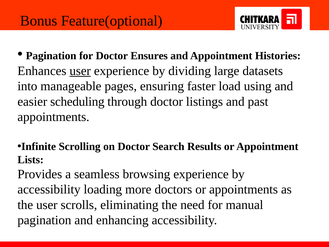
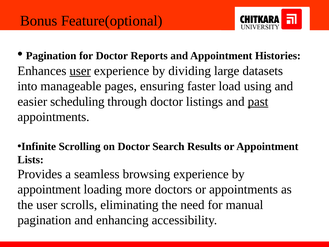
Ensures: Ensures -> Reports (149, 56)
past underline: none -> present (258, 102)
accessibility: accessibility -> appointment (49, 189)
